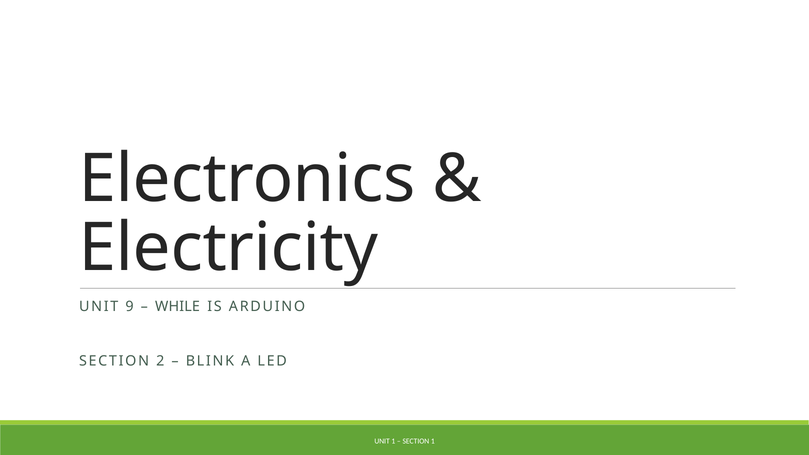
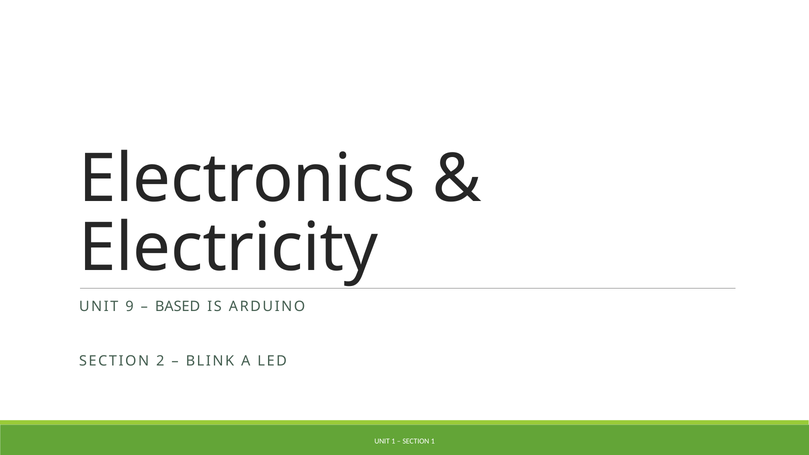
WHILE: WHILE -> BASED (178, 306)
